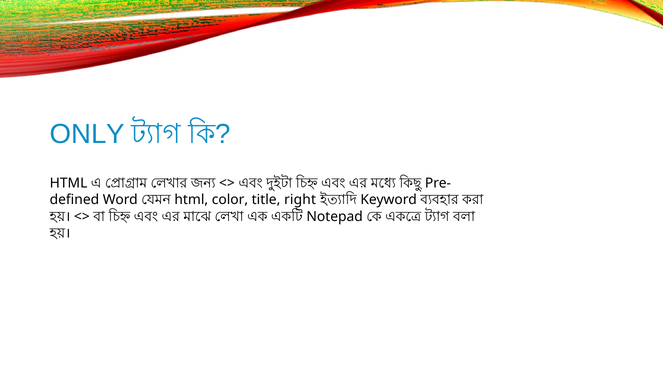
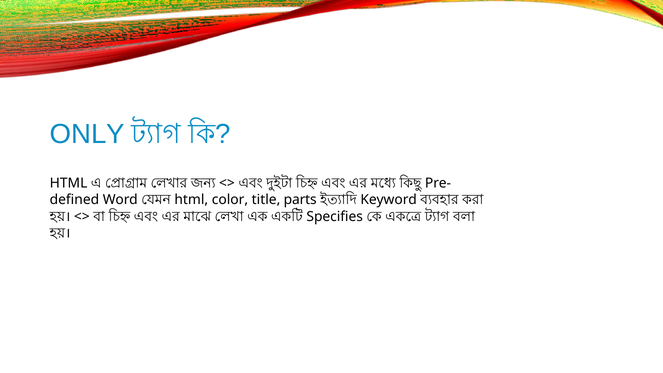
right: right -> parts (300, 200)
Notepad: Notepad -> Specifies (335, 216)
